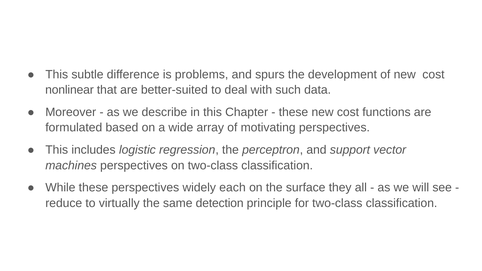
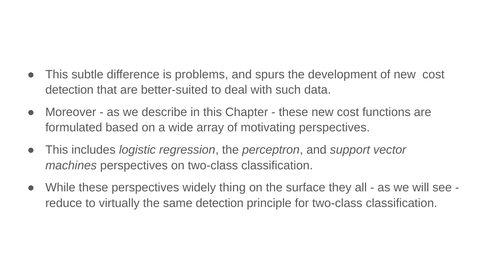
nonlinear: nonlinear -> detection (69, 90)
each: each -> thing (232, 188)
